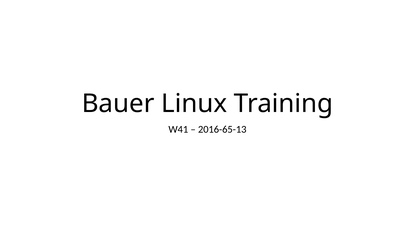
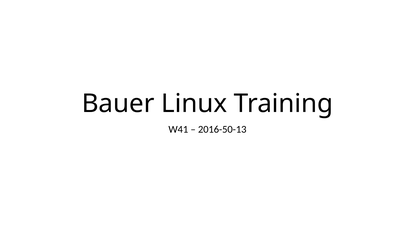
2016-65-13: 2016-65-13 -> 2016-50-13 (222, 130)
